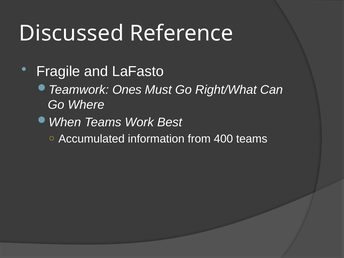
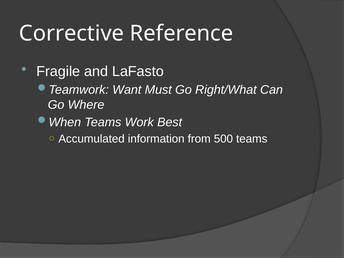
Discussed: Discussed -> Corrective (71, 33)
Ones: Ones -> Want (127, 90)
400: 400 -> 500 (223, 139)
